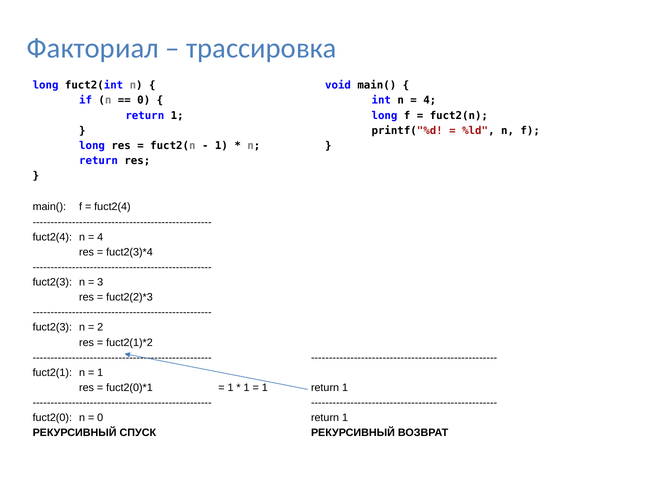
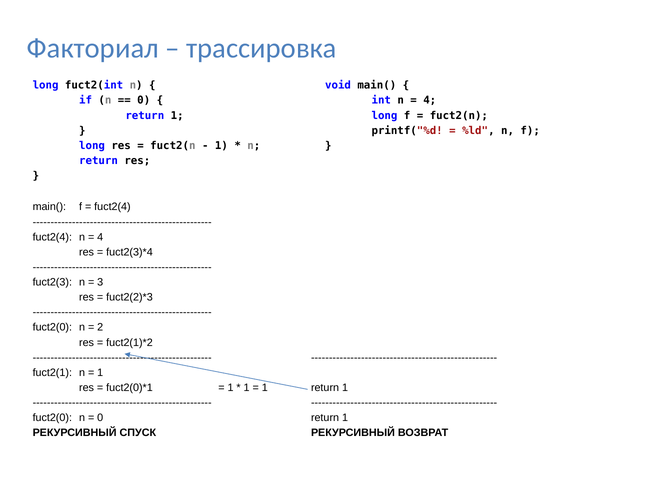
fuct2(3: fuct2(3 -> fuct2(0 (52, 328)
